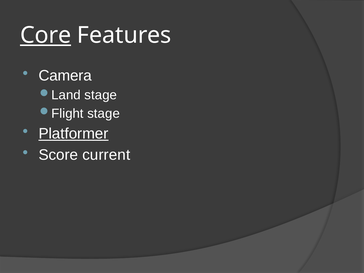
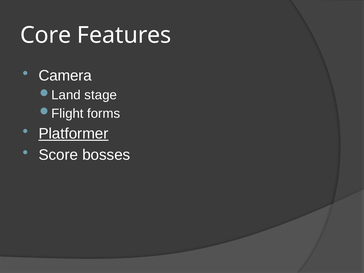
Core underline: present -> none (46, 35)
stage: stage -> forms (104, 114)
current: current -> bosses (106, 155)
